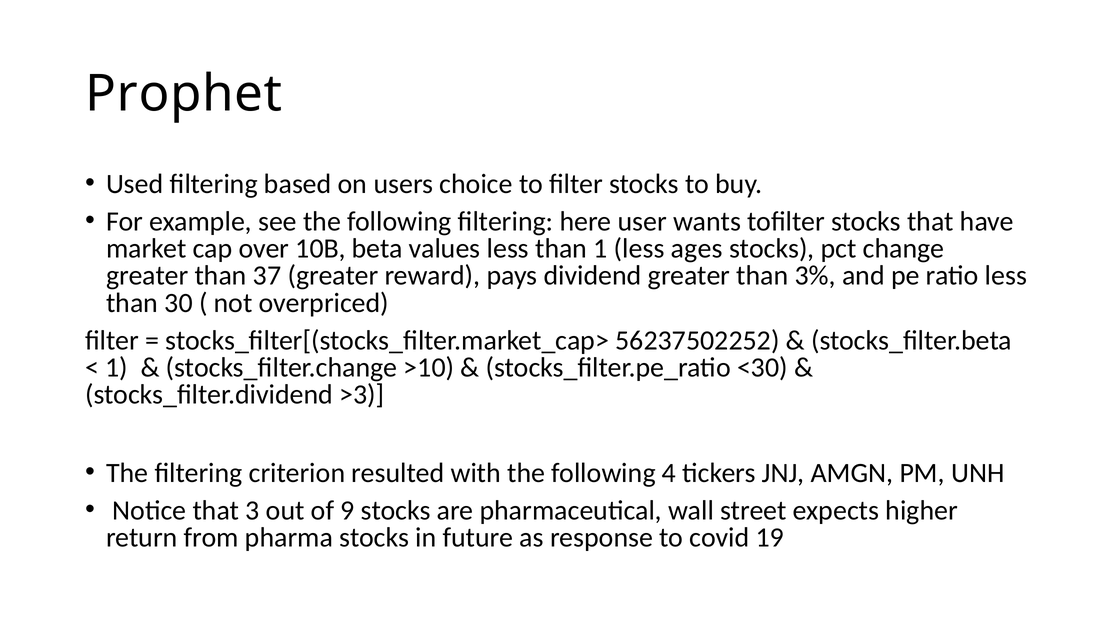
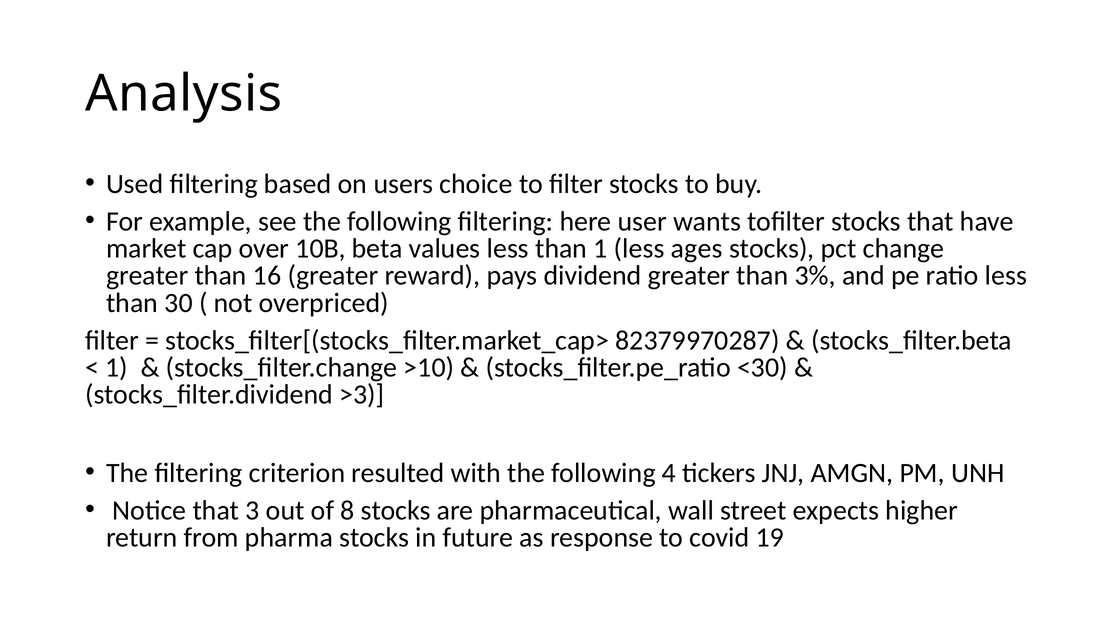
Prophet: Prophet -> Analysis (184, 94)
37: 37 -> 16 (267, 276)
56237502252: 56237502252 -> 82379970287 (697, 341)
9: 9 -> 8 (347, 511)
